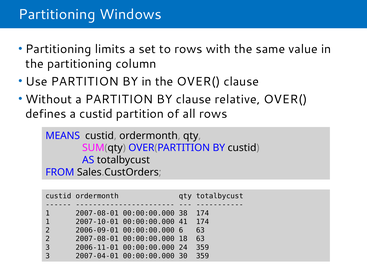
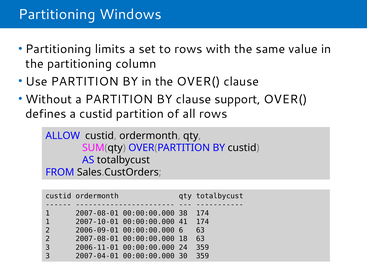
relative: relative -> support (237, 99)
MEANS: MEANS -> ALLOW (63, 136)
